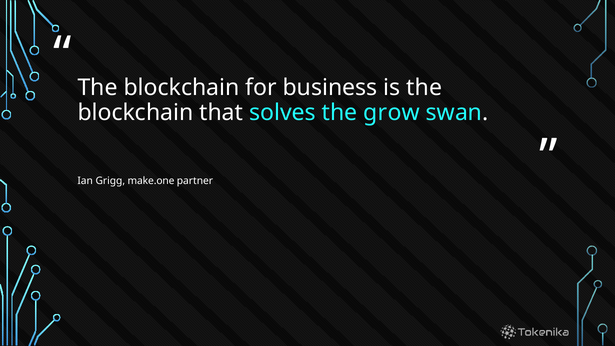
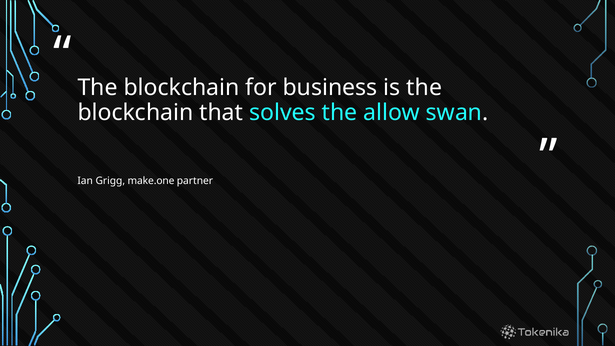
grow: grow -> allow (392, 112)
